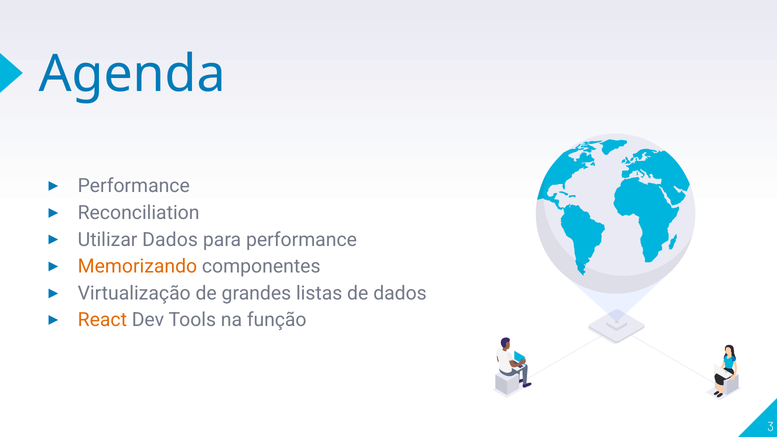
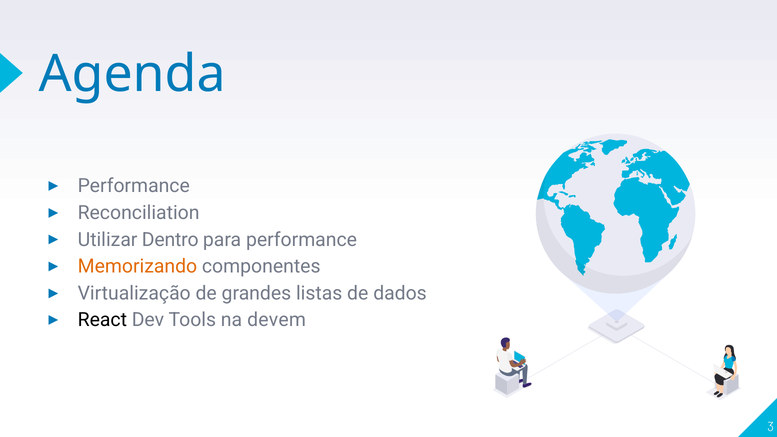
Utilizar Dados: Dados -> Dentro (170, 240)
React colour: orange -> black (102, 320)
função: função -> devem (277, 320)
